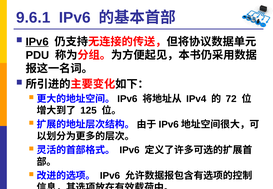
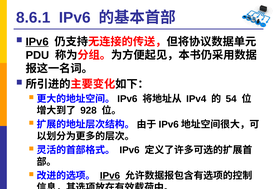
9.6.1: 9.6.1 -> 8.6.1 (33, 18)
72: 72 -> 54 (231, 99)
125: 125 -> 928 (88, 111)
IPv6 underline: none -> present (110, 176)
